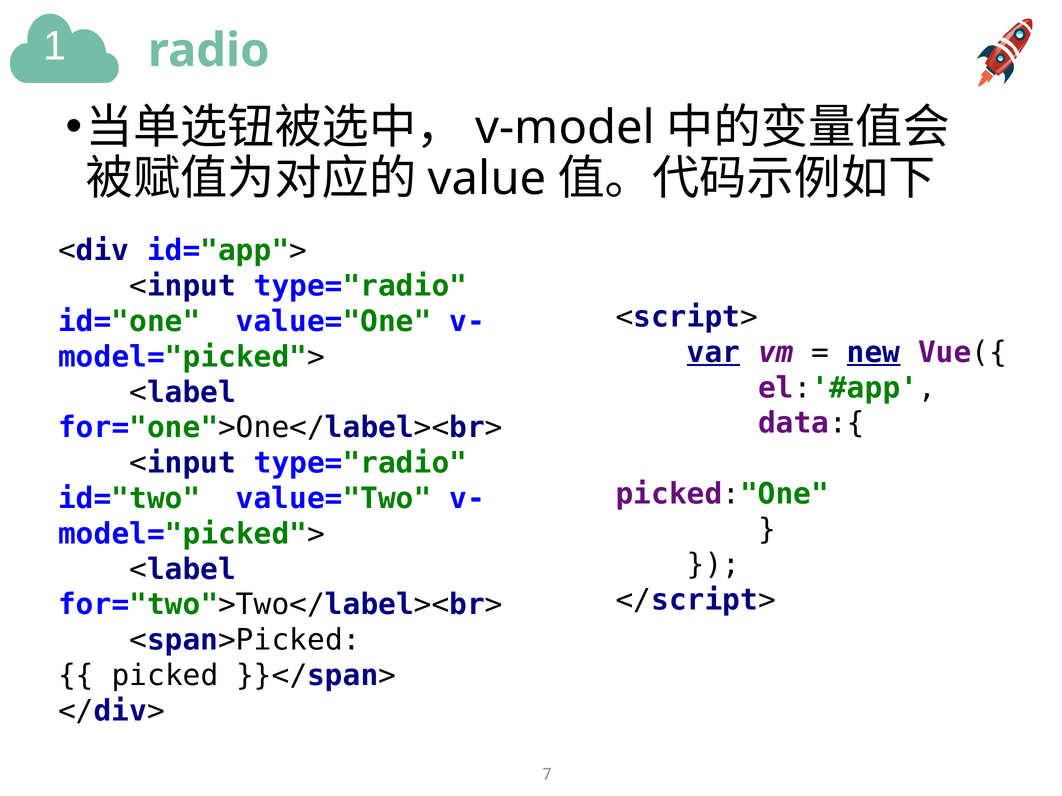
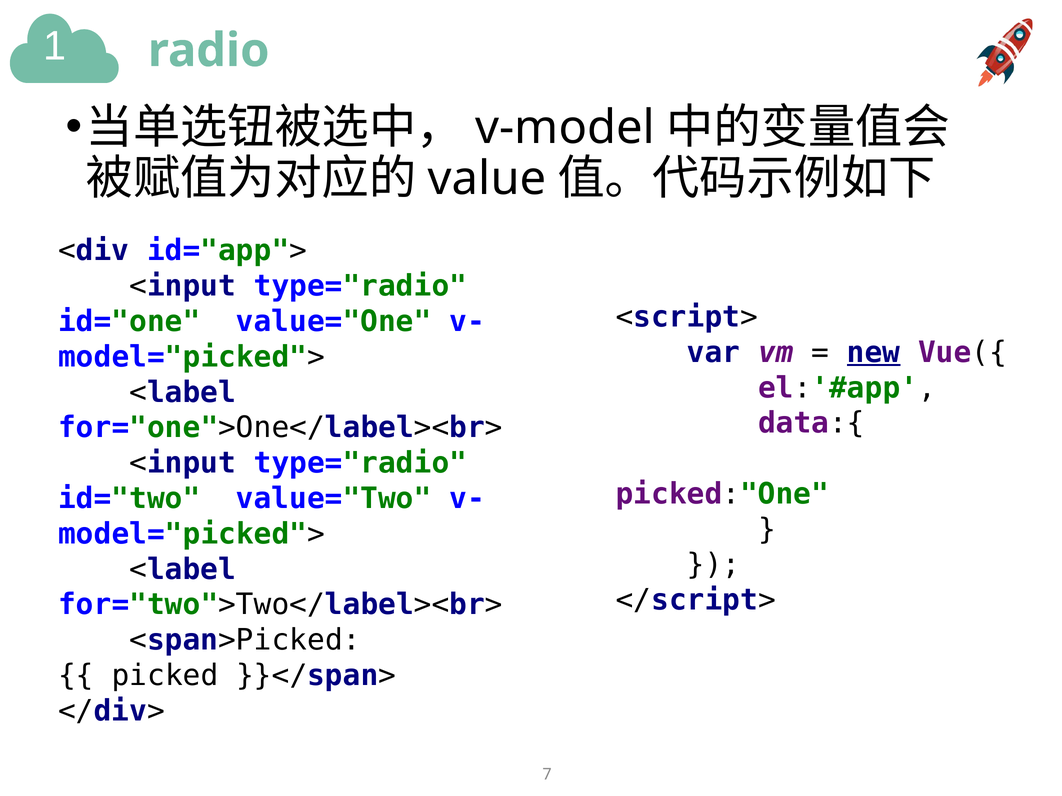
var underline: present -> none (714, 353)
